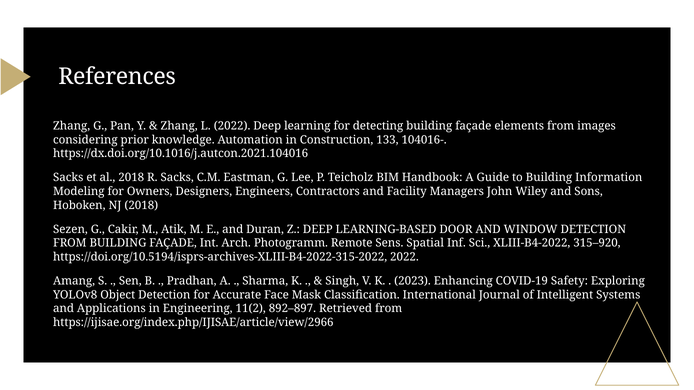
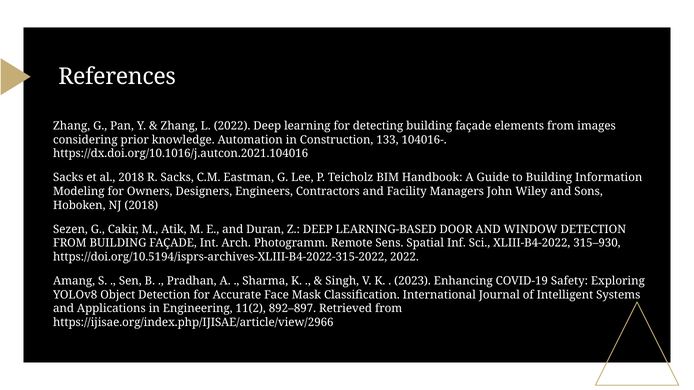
315–920: 315–920 -> 315–930 (597, 243)
